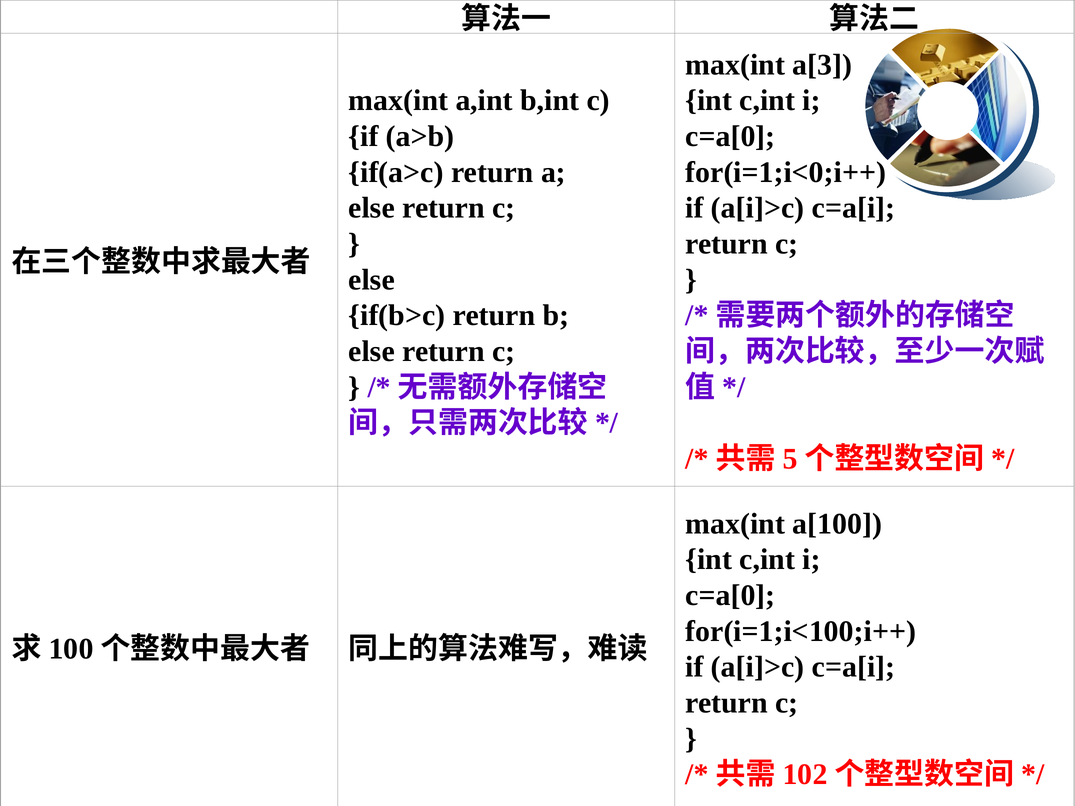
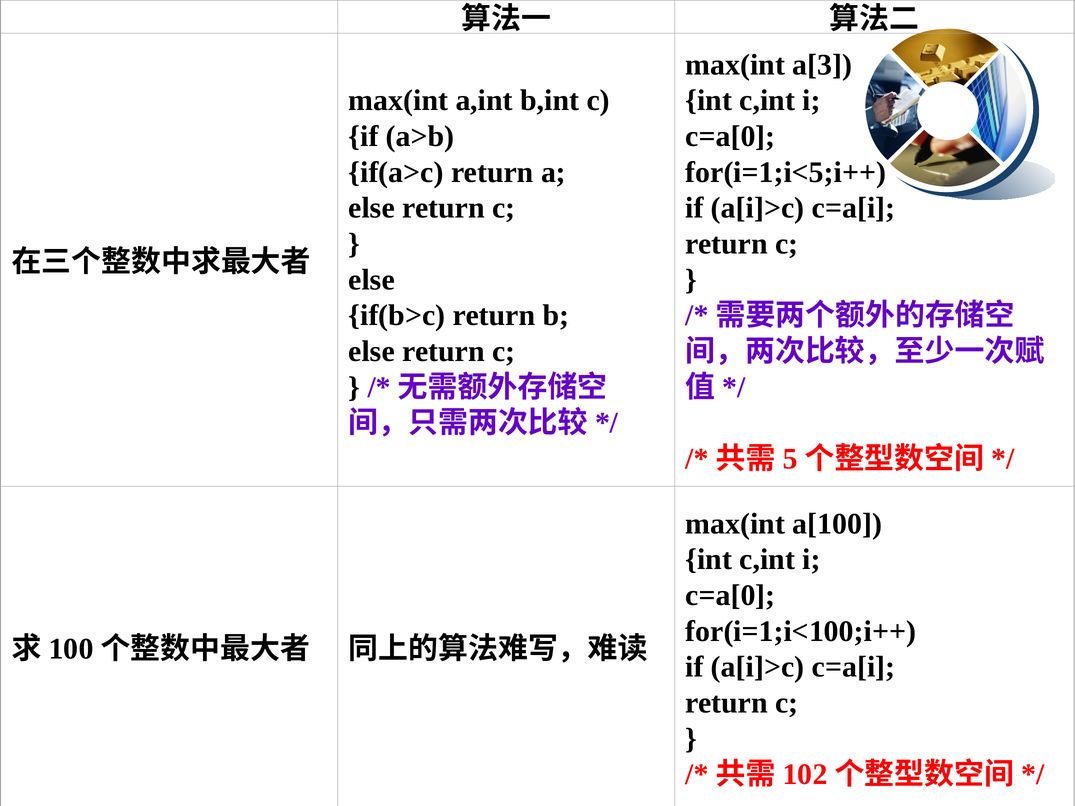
for(i=1;i<0;i++: for(i=1;i<0;i++ -> for(i=1;i<5;i++ (786, 172)
